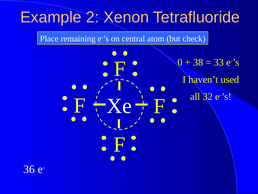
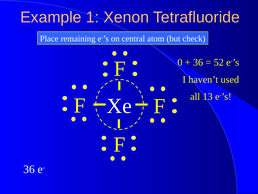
2: 2 -> 1 (92, 17)
38: 38 -> 36 (198, 62)
33: 33 -> 52 (219, 62)
32: 32 -> 13 (208, 96)
